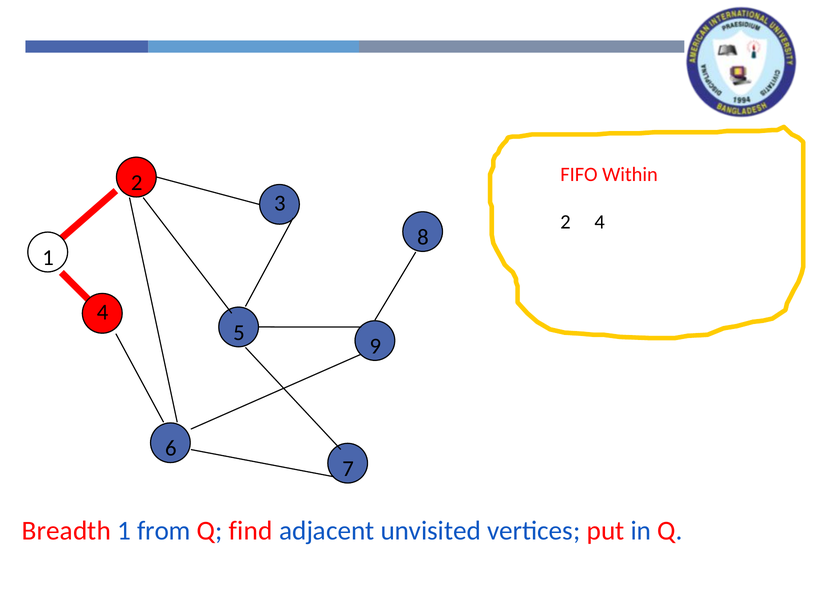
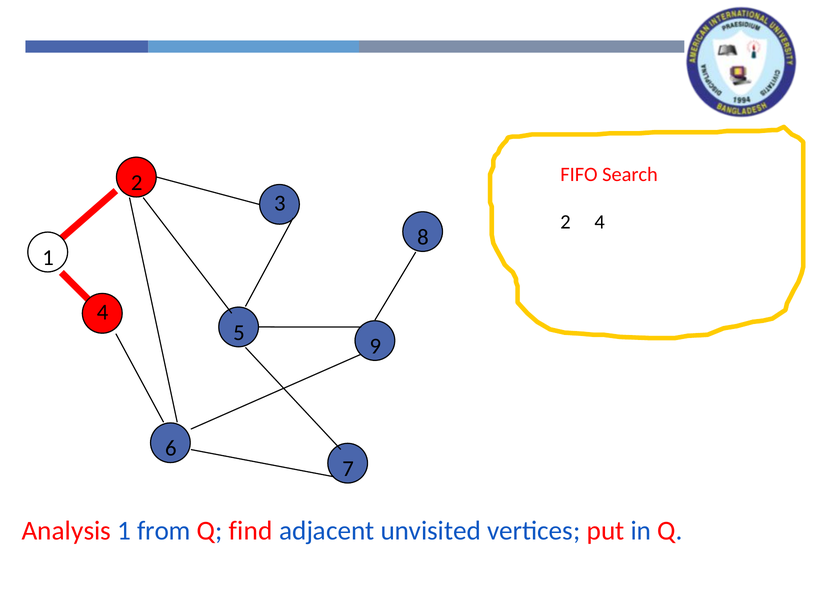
Within: Within -> Search (630, 175)
Breadth: Breadth -> Analysis (66, 531)
